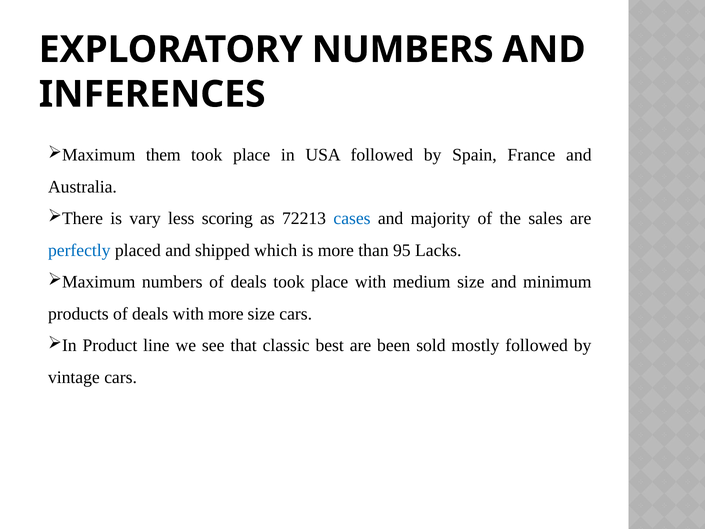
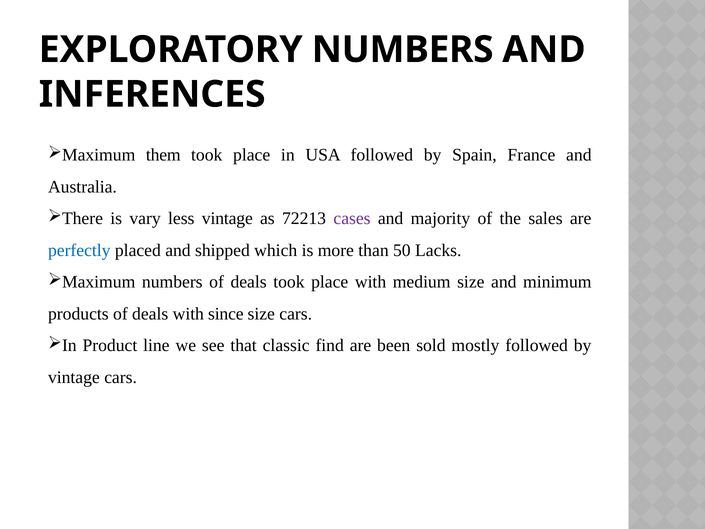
less scoring: scoring -> vintage (227, 219)
cases colour: blue -> purple (352, 219)
95: 95 -> 50 (402, 250)
with more: more -> since (226, 314)
best: best -> find (330, 345)
